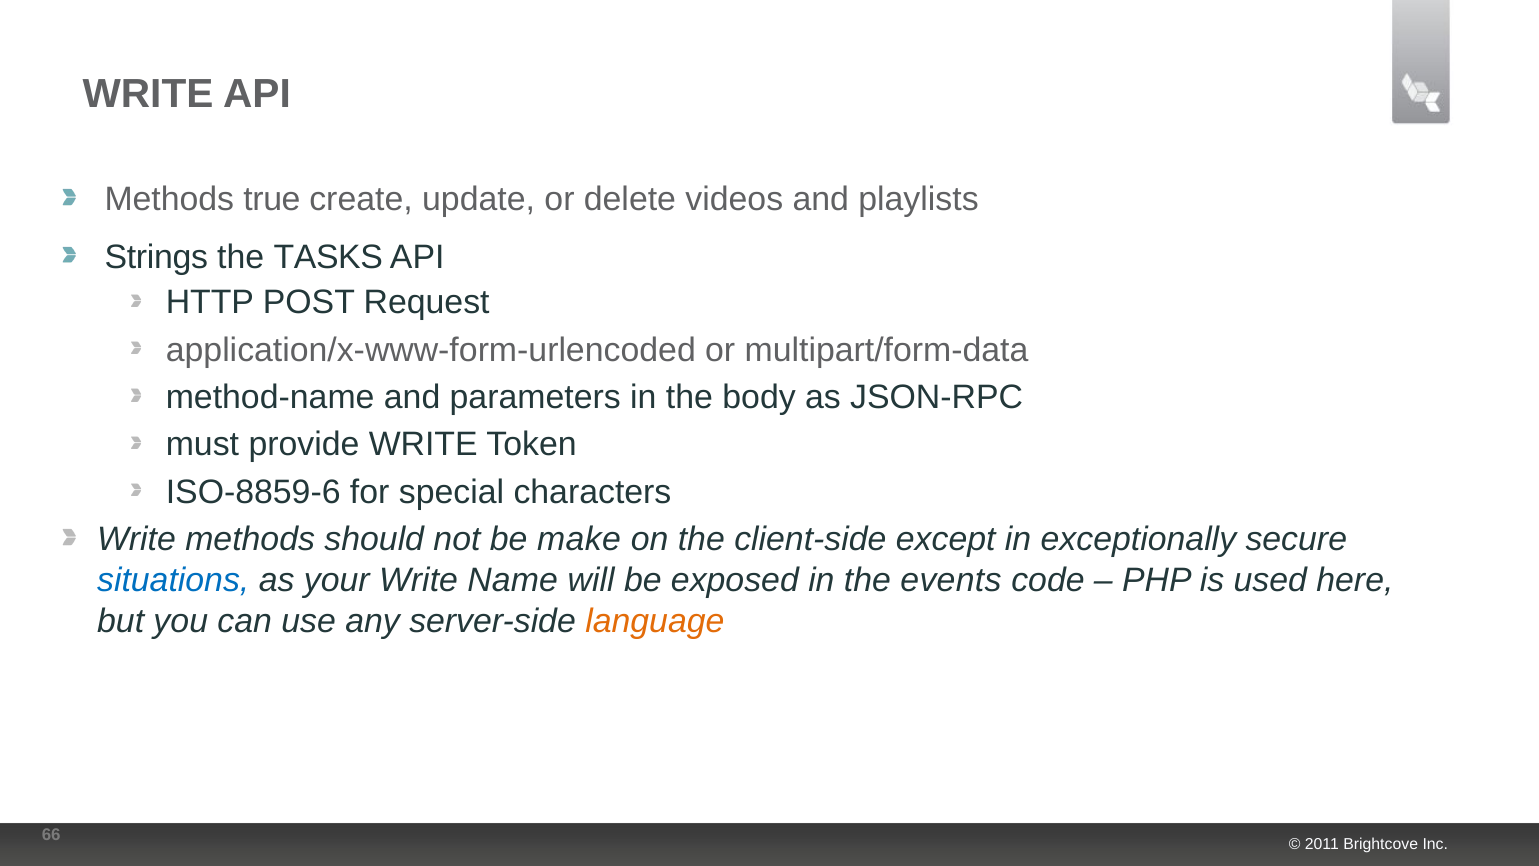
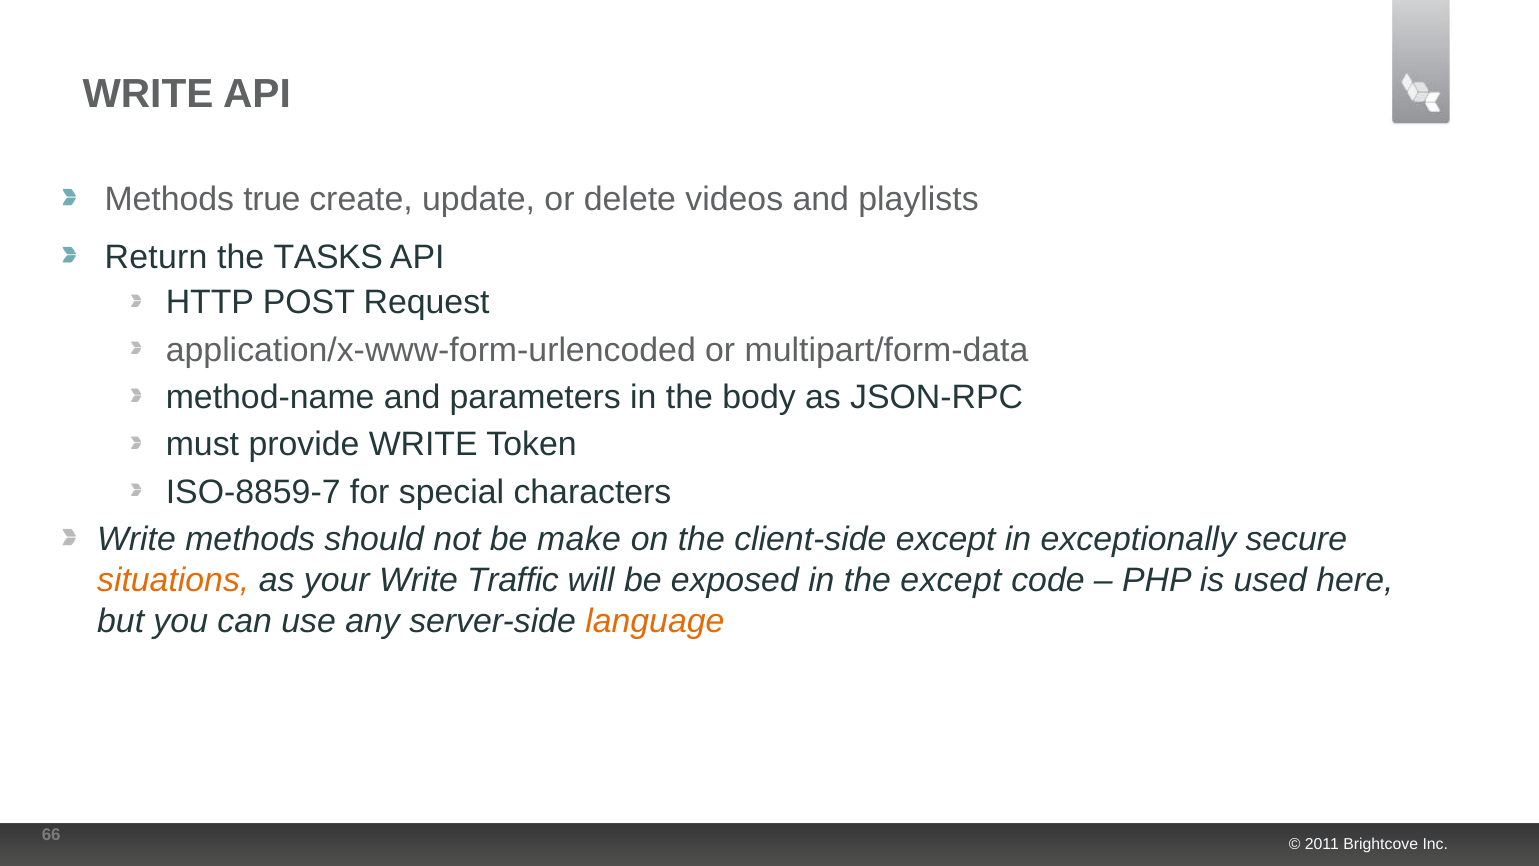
Strings: Strings -> Return (156, 257)
ISO-8859-6: ISO-8859-6 -> ISO-8859-7 (253, 492)
situations colour: blue -> orange (173, 580)
Name: Name -> Traffic (513, 580)
the events: events -> except (951, 580)
